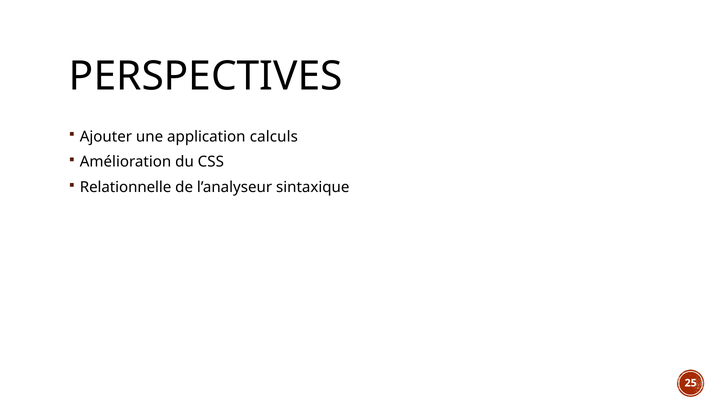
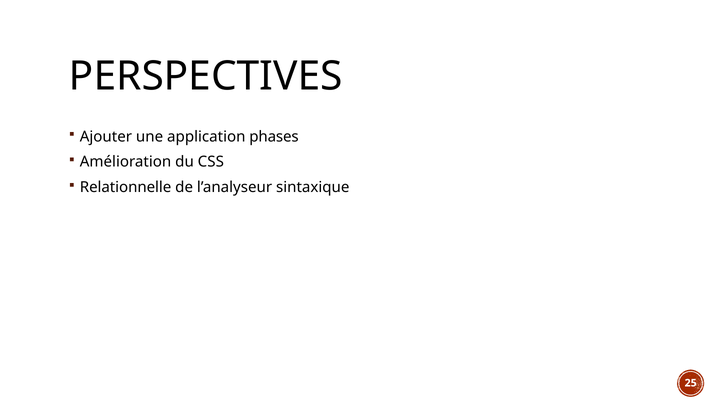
calculs: calculs -> phases (274, 137)
